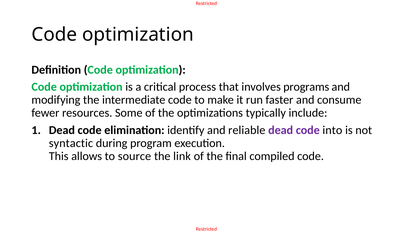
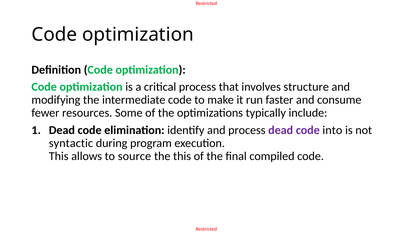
programs: programs -> structure (306, 87)
and reliable: reliable -> process (247, 130)
the link: link -> this (182, 156)
